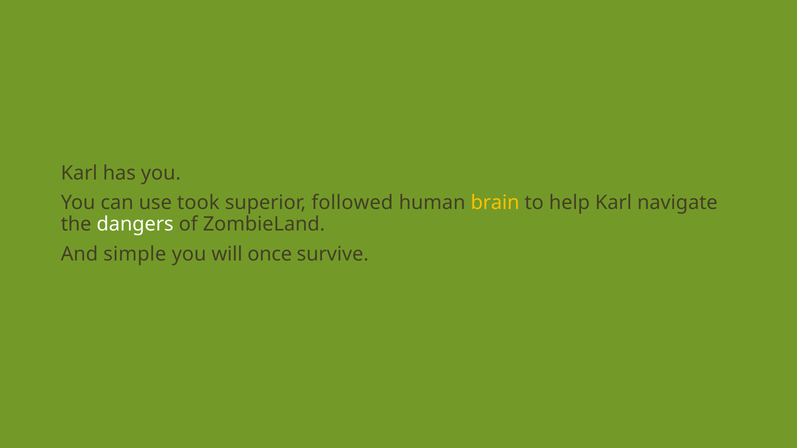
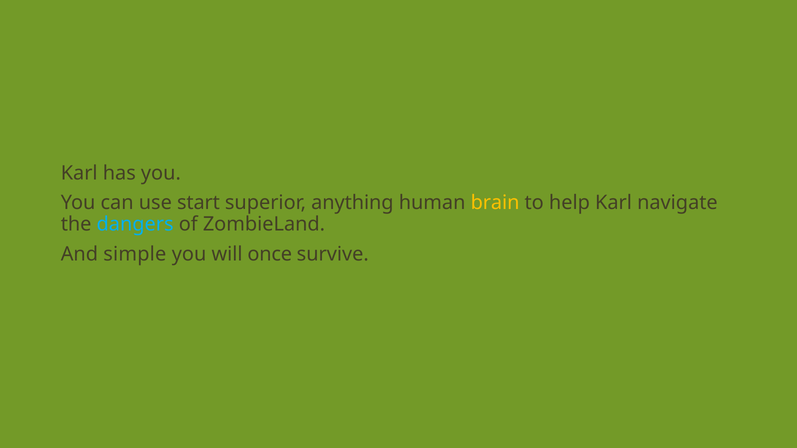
took: took -> start (198, 203)
followed: followed -> anything (352, 203)
dangers colour: white -> light blue (135, 224)
